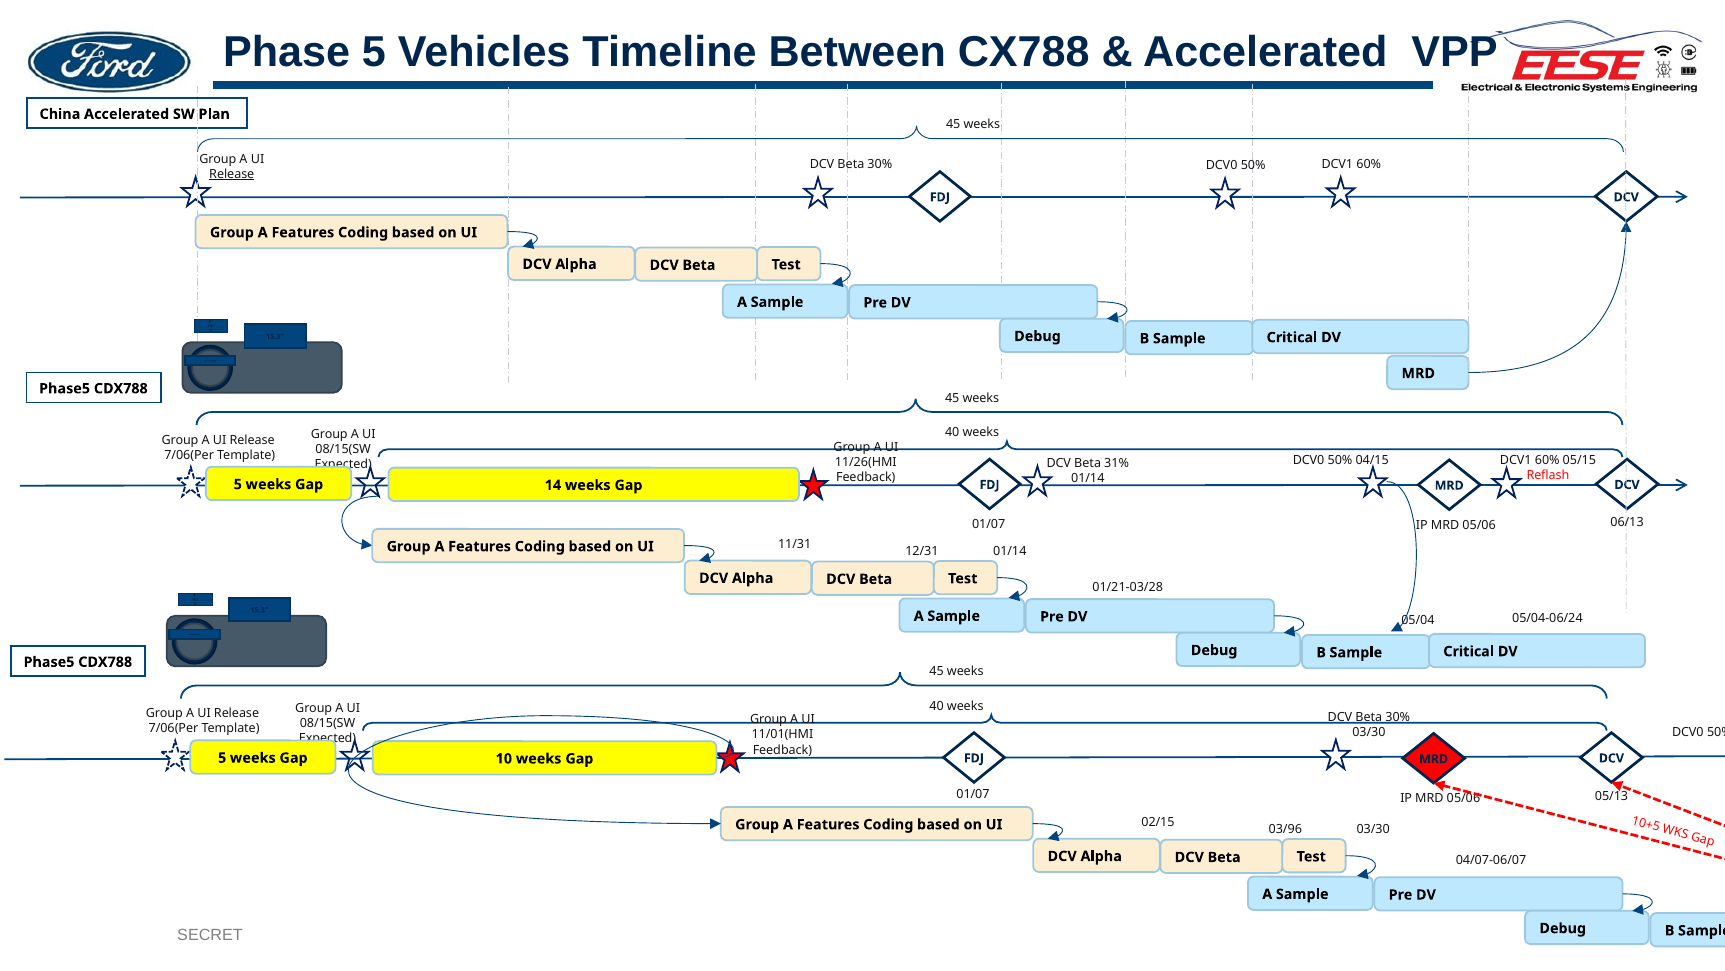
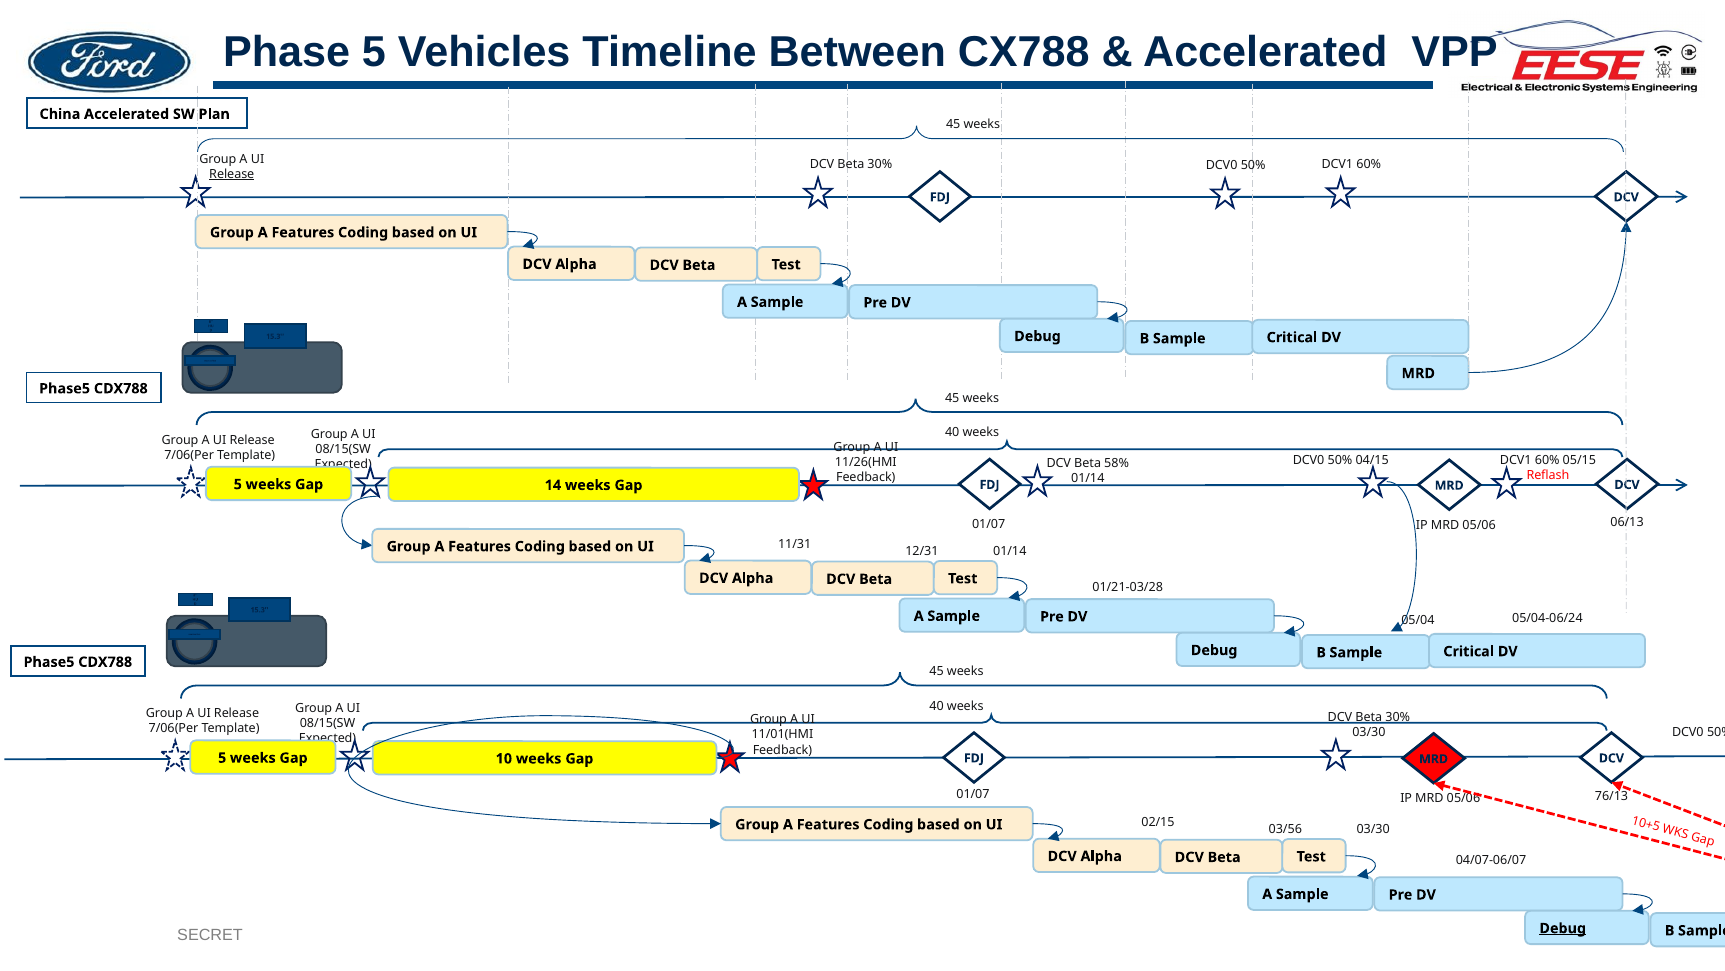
31%: 31% -> 58% (1117, 463)
05/13: 05/13 -> 76/13 (1612, 796)
03/96: 03/96 -> 03/56 (1285, 829)
Debug underline: none -> present (1563, 928)
